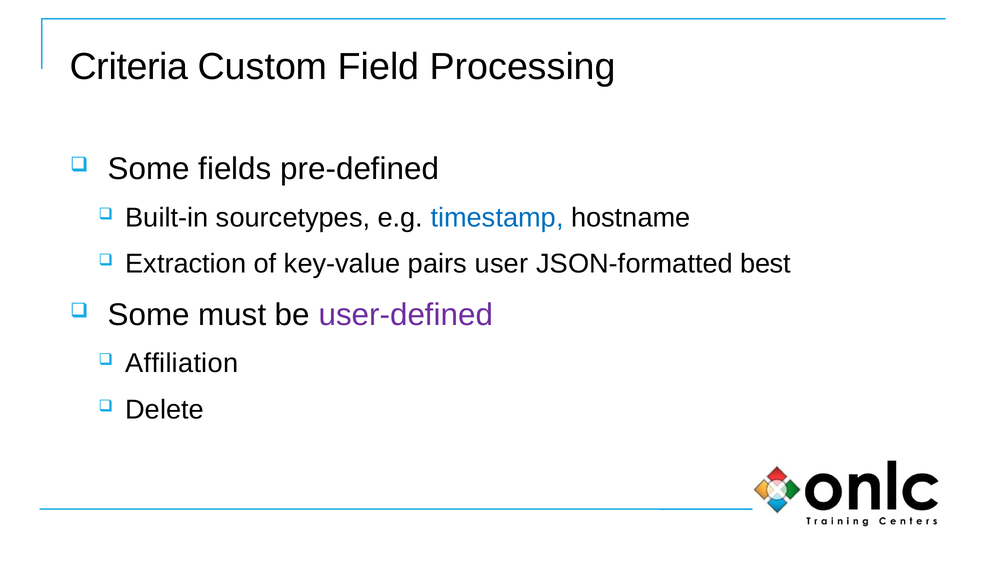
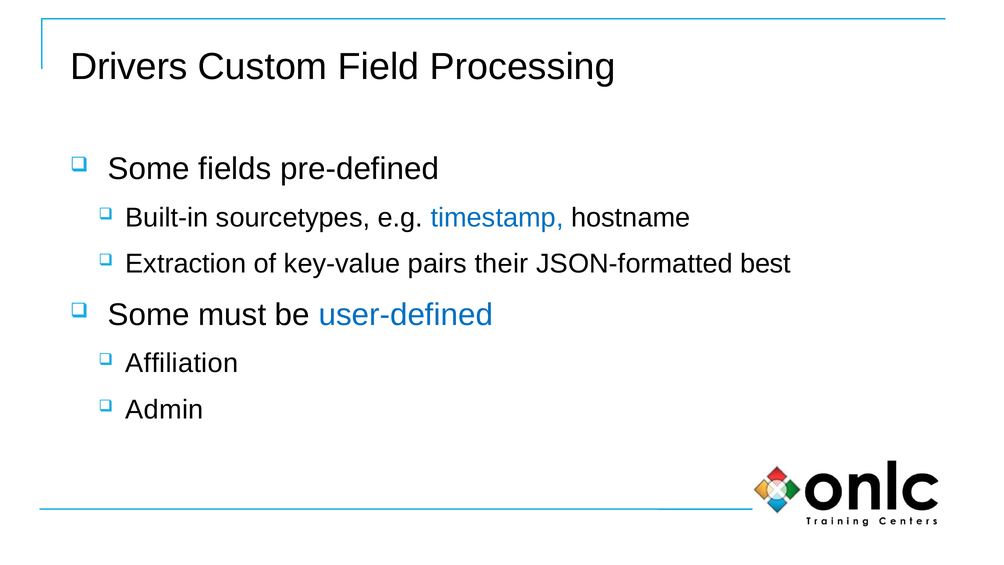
Criteria: Criteria -> Drivers (129, 67)
user: user -> their (502, 264)
user-defined colour: purple -> blue (406, 315)
Delete: Delete -> Admin (164, 409)
